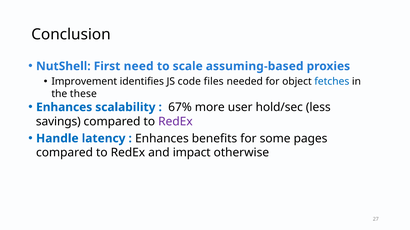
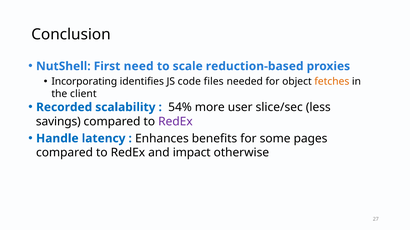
assuming-based: assuming-based -> reduction-based (255, 66)
Improvement: Improvement -> Incorporating (84, 82)
fetches colour: blue -> orange (332, 82)
these: these -> client (83, 94)
Enhances: Enhances -> Recorded (64, 107)
67%: 67% -> 54% (180, 107)
hold/sec: hold/sec -> slice/sec (279, 107)
